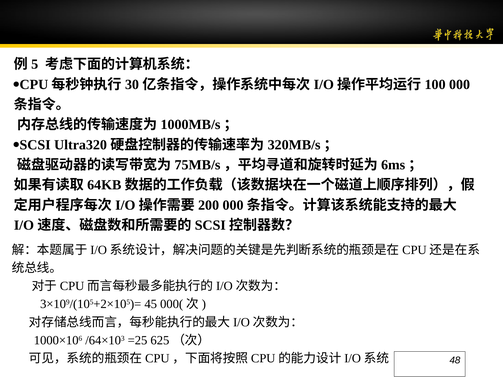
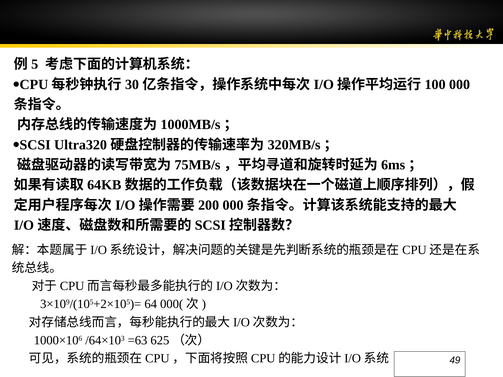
45: 45 -> 64 (151, 304)
=25: =25 -> =63 (138, 341)
48: 48 -> 49 (455, 361)
